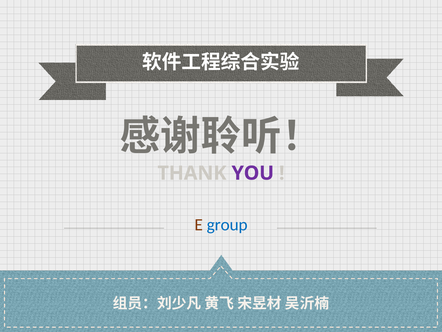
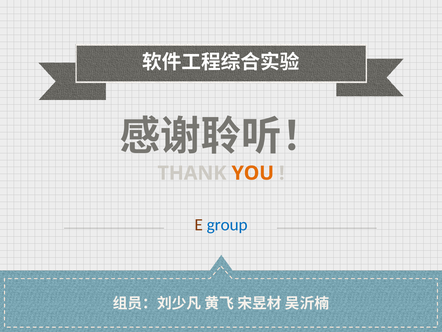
YOU colour: purple -> orange (253, 173)
